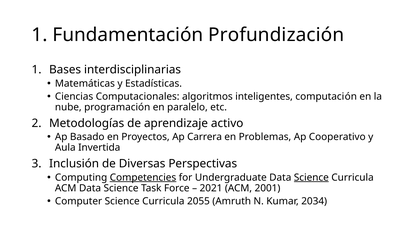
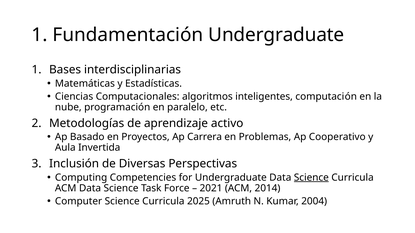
Fundamentación Profundización: Profundización -> Undergraduate (276, 35)
Competencies underline: present -> none (143, 178)
2001: 2001 -> 2014 (268, 189)
2055: 2055 -> 2025 (198, 201)
2034: 2034 -> 2004 (314, 201)
